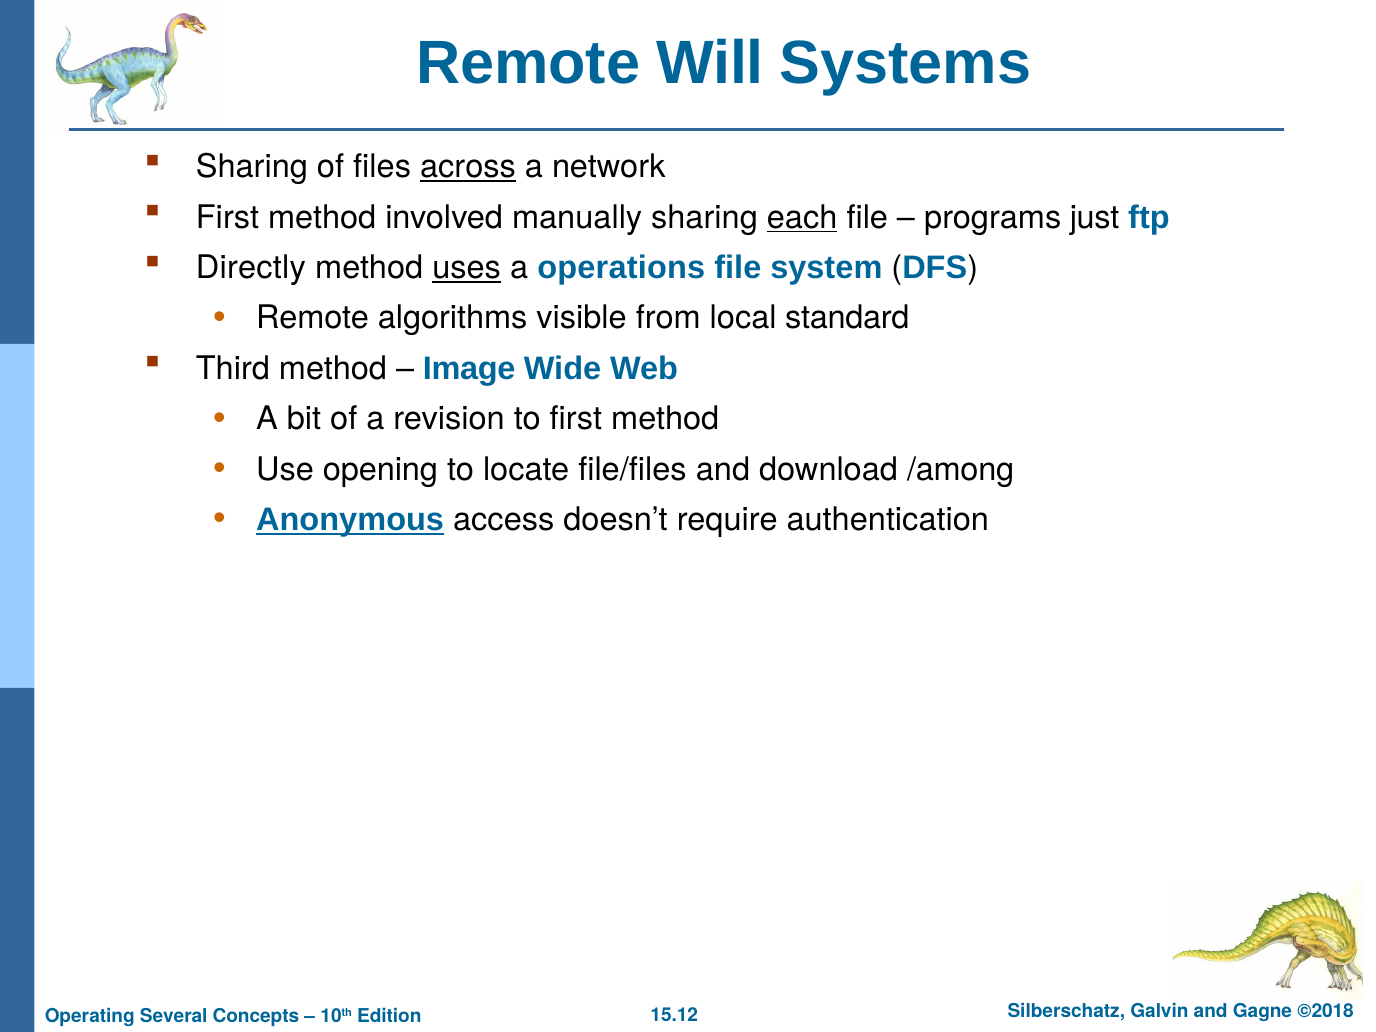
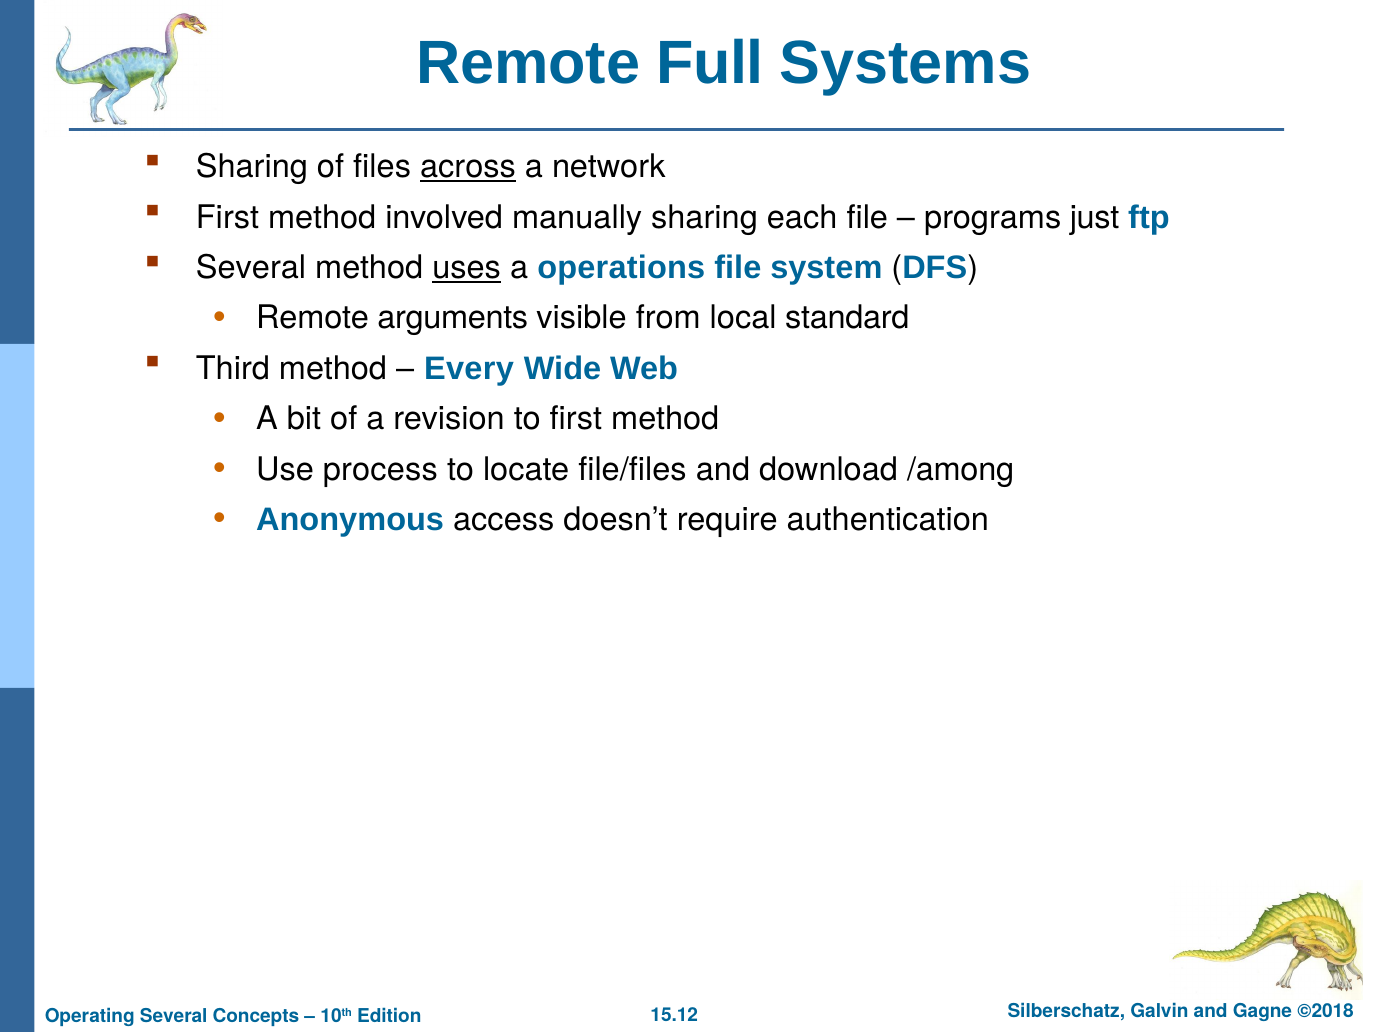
Will: Will -> Full (710, 63)
each underline: present -> none (802, 218)
Directly: Directly -> Several (251, 268)
algorithms: algorithms -> arguments (453, 318)
Image: Image -> Every (469, 369)
opening: opening -> process (380, 469)
Anonymous underline: present -> none (350, 520)
